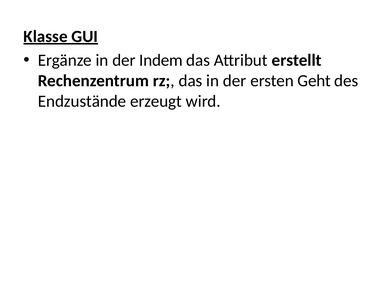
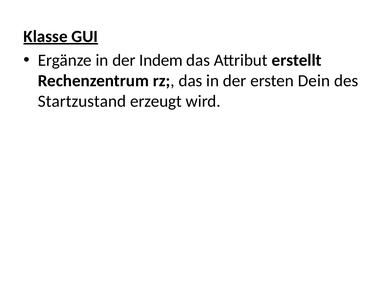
Geht: Geht -> Dein (314, 81)
Endzustände: Endzustände -> Startzustand (82, 101)
